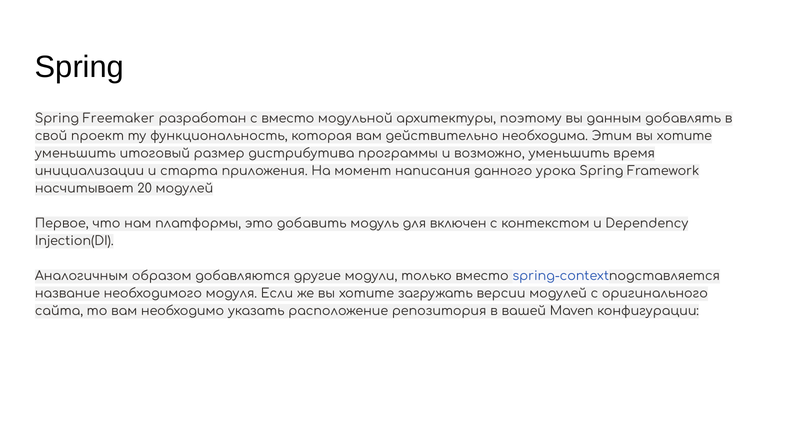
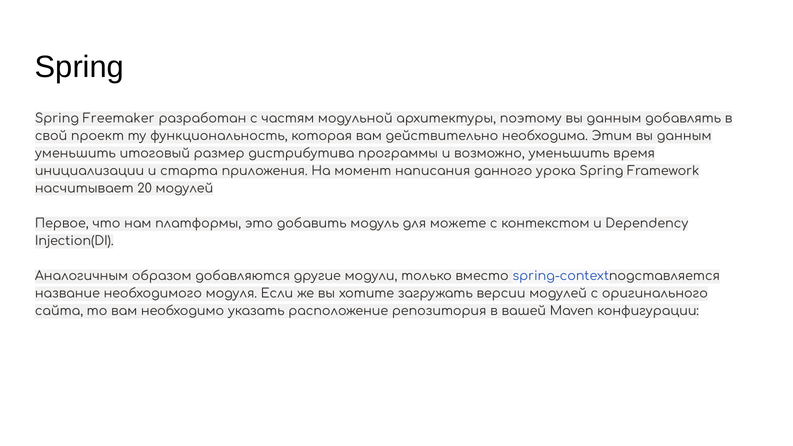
с вместо: вместо -> частям (288, 119)
Этим вы хотите: хотите -> данным (684, 136)
включен: включен -> можете (458, 224)
